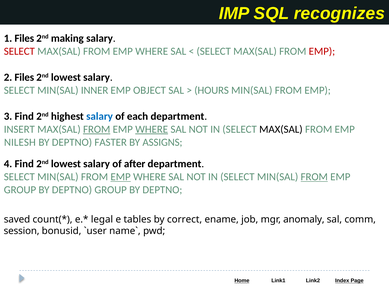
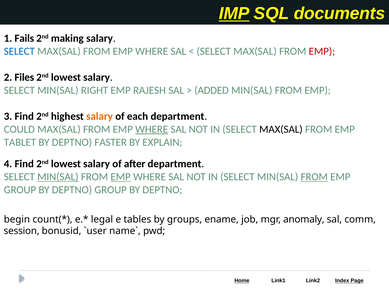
IMP underline: none -> present (234, 13)
recognizes: recognizes -> documents (339, 13)
1 Files: Files -> Fails (24, 38)
SELECT colour: red -> blue (19, 51)
INNER: INNER -> RIGHT (95, 90)
OBJECT: OBJECT -> RAJESH (150, 90)
HOURS: HOURS -> ADDED (212, 90)
salary colour: blue -> orange (100, 116)
INSERT: INSERT -> COULD (19, 129)
FROM underline: present -> none (97, 129)
NILESH: NILESH -> TABLET (20, 142)
ASSIGNS: ASSIGNS -> EXPLAIN (162, 142)
MIN(SAL underline: none -> present (58, 177)
saved: saved -> begin (17, 219)
correct: correct -> groups (185, 219)
